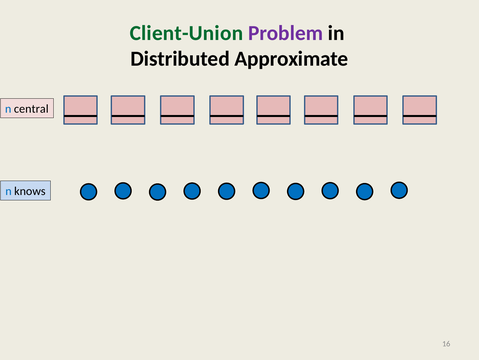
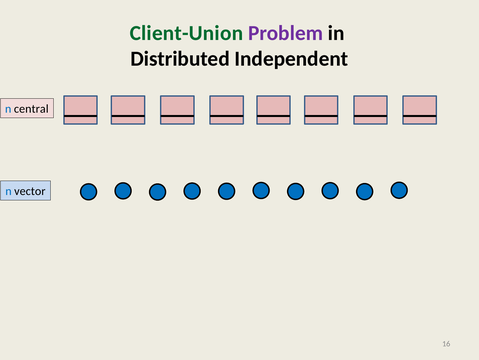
Approximate: Approximate -> Independent (291, 59)
knows: knows -> vector (30, 191)
